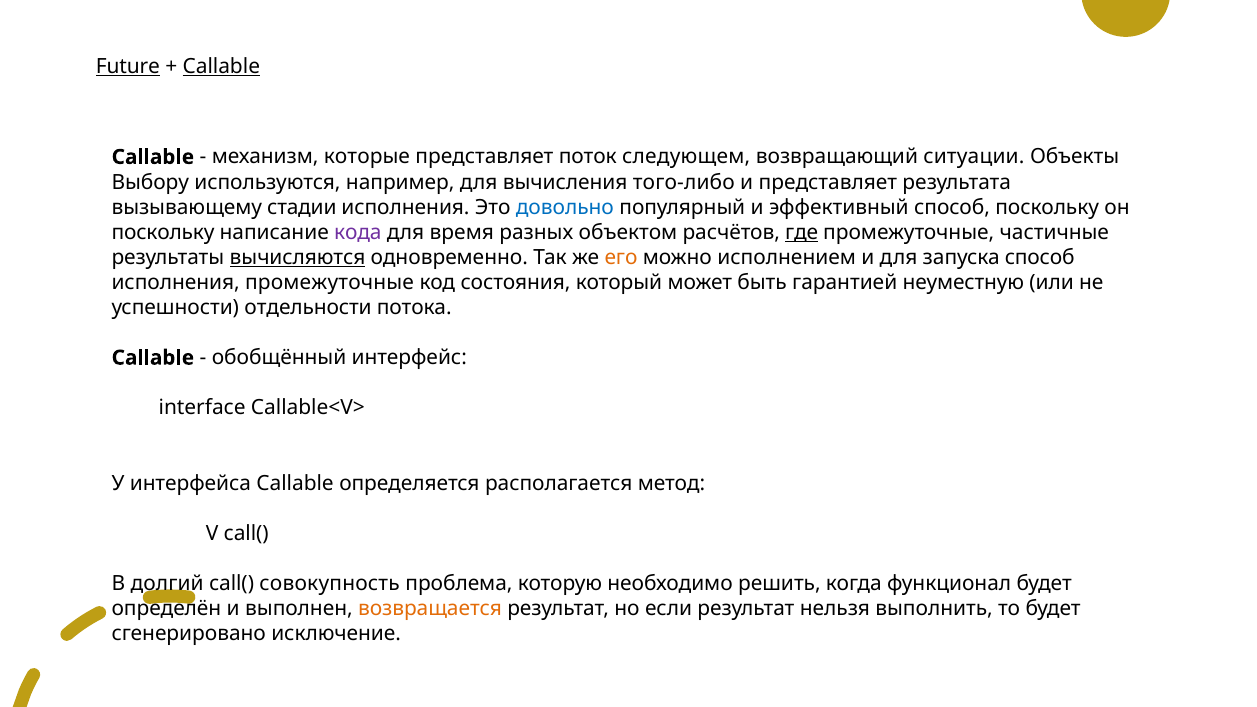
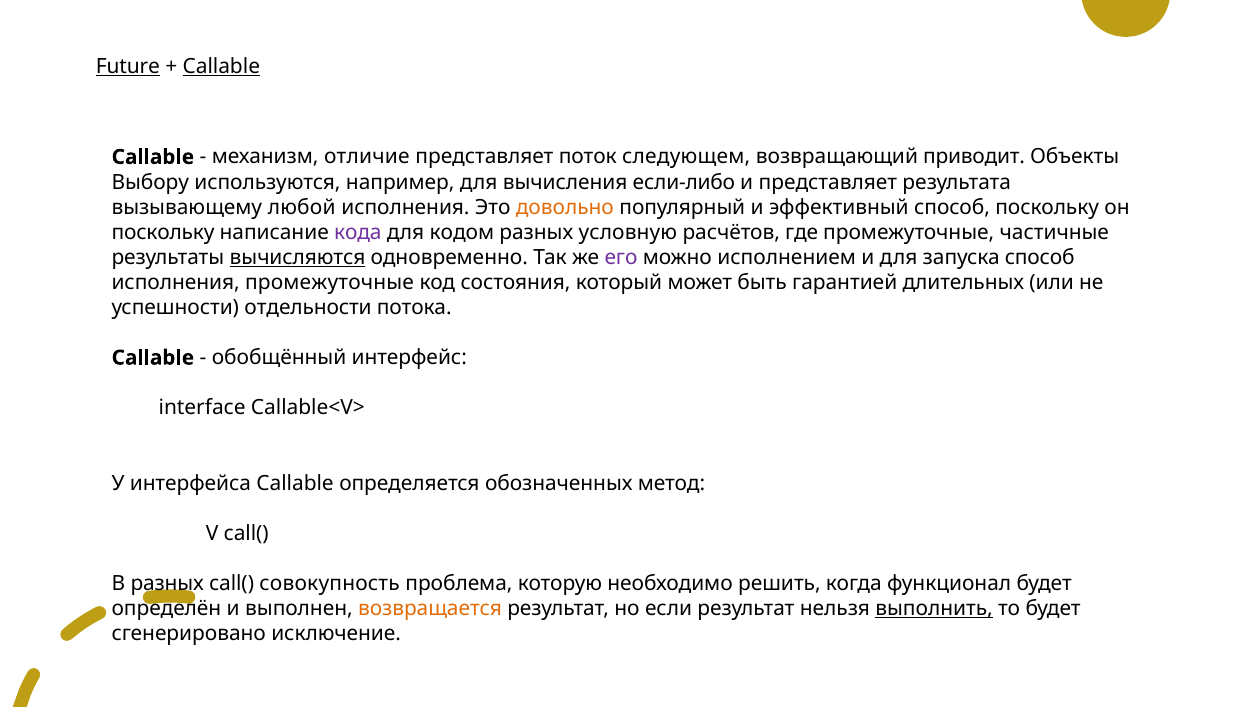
которые: которые -> отличие (367, 157)
ситуации: ситуации -> приводит (974, 157)
того-либо: того-либо -> если-либо (684, 182)
стадии: стадии -> любой (302, 207)
довольно colour: blue -> orange (565, 207)
время: время -> кодом (462, 232)
объектом: объектом -> условную (628, 232)
где underline: present -> none (802, 232)
его colour: orange -> purple (621, 257)
неуместную: неуместную -> длительных (963, 282)
располагается: располагается -> обозначенных (559, 483)
В долгий: долгий -> разных (167, 584)
выполнить underline: none -> present (934, 609)
